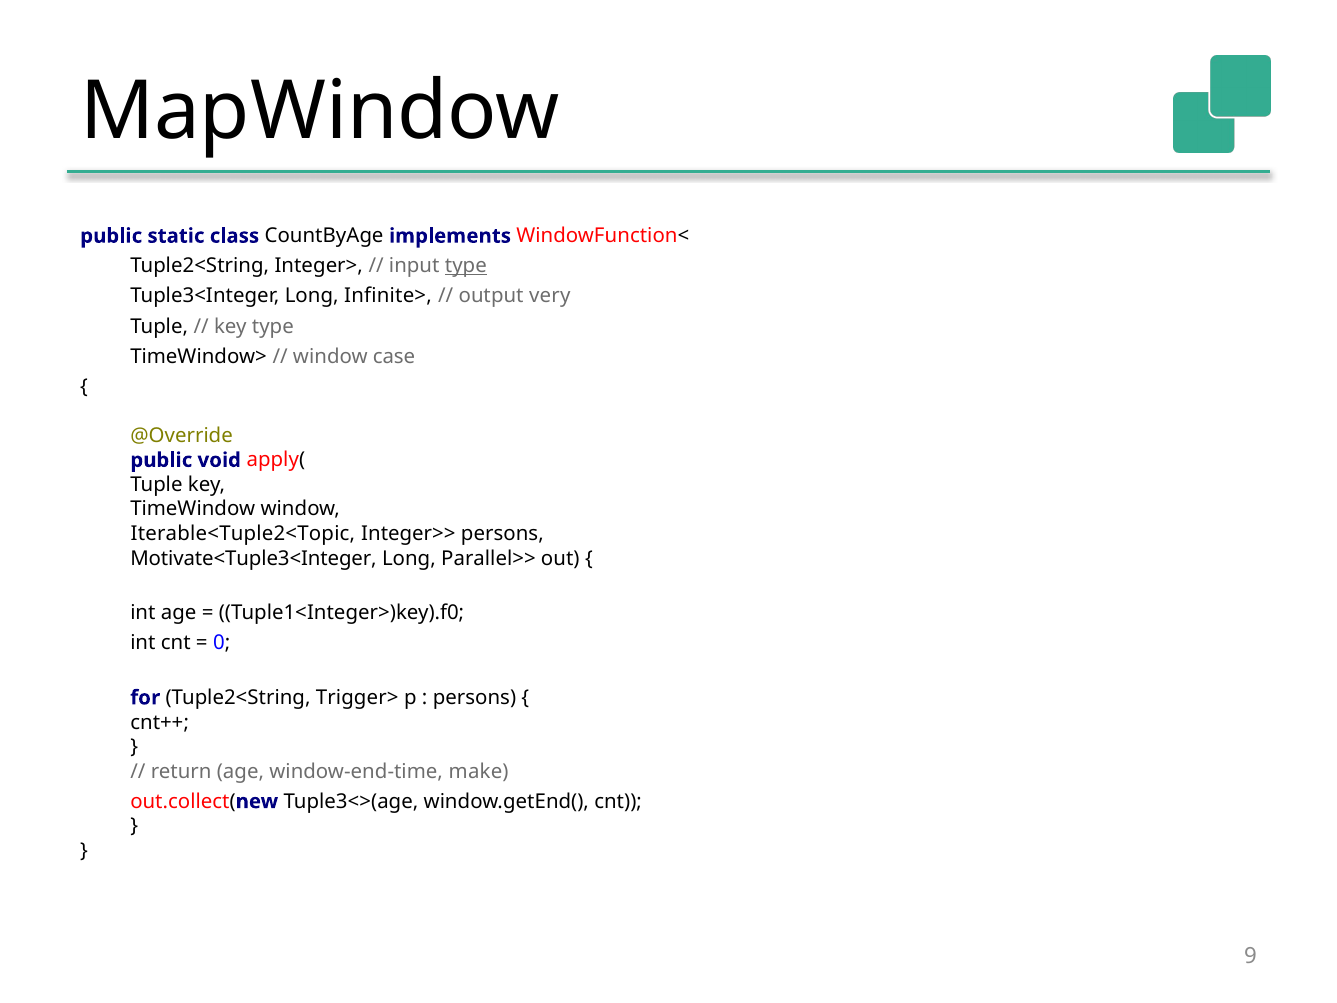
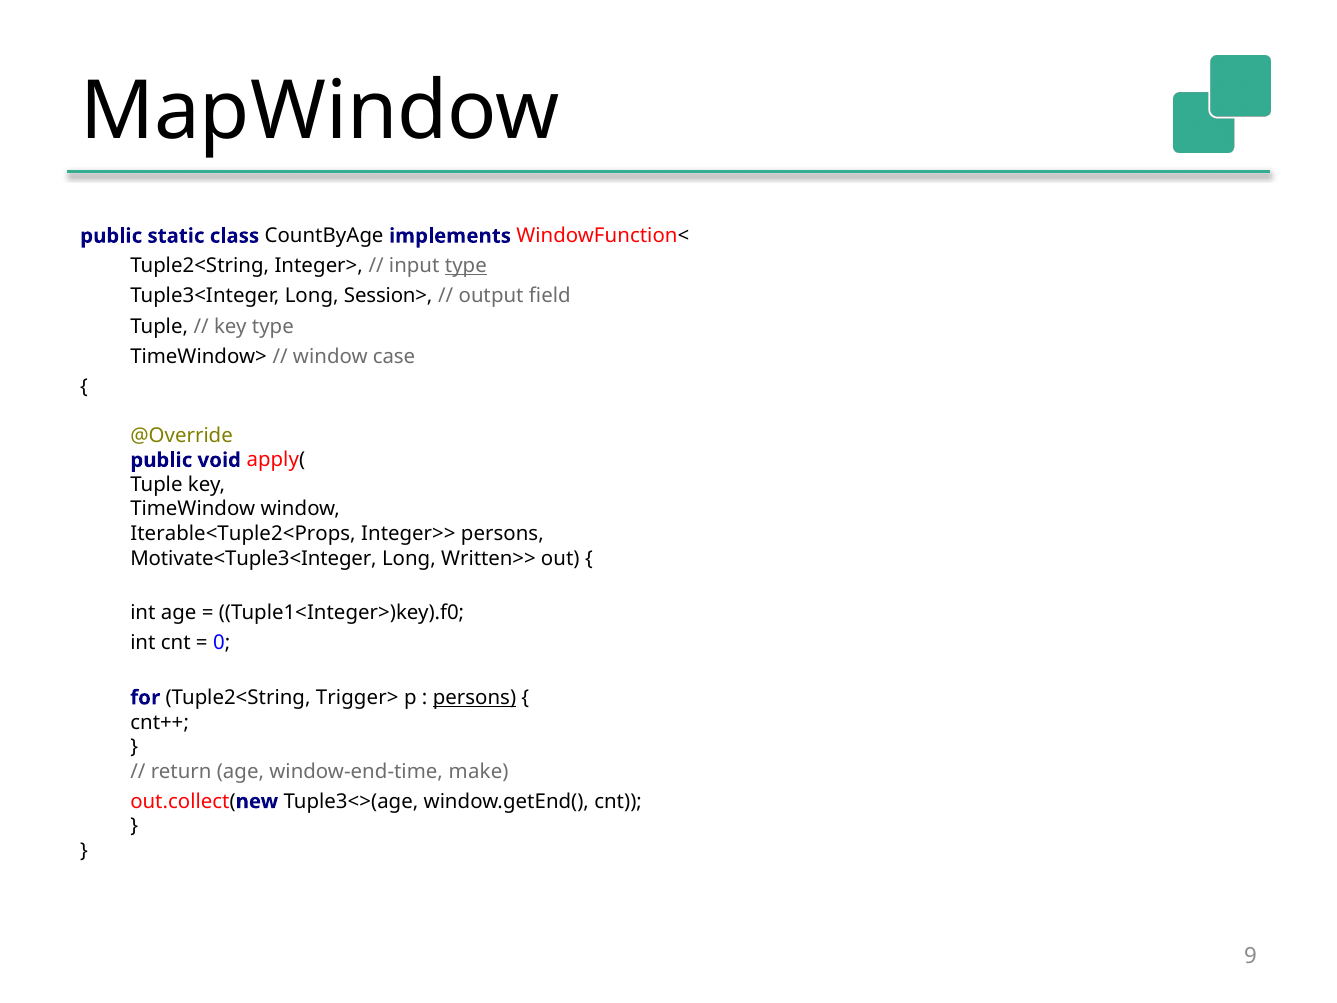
Infinite>: Infinite> -> Session> (388, 296)
very: very -> field (550, 296)
Iterable<Tuple2<Topic: Iterable<Tuple2<Topic -> Iterable<Tuple2<Props (243, 534)
Parallel>>: Parallel>> -> Written>> (488, 558)
persons underline: none -> present (474, 698)
